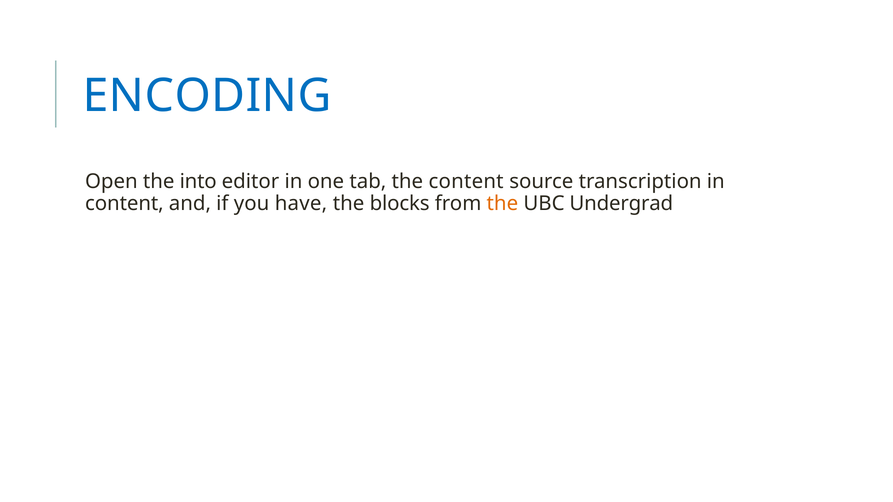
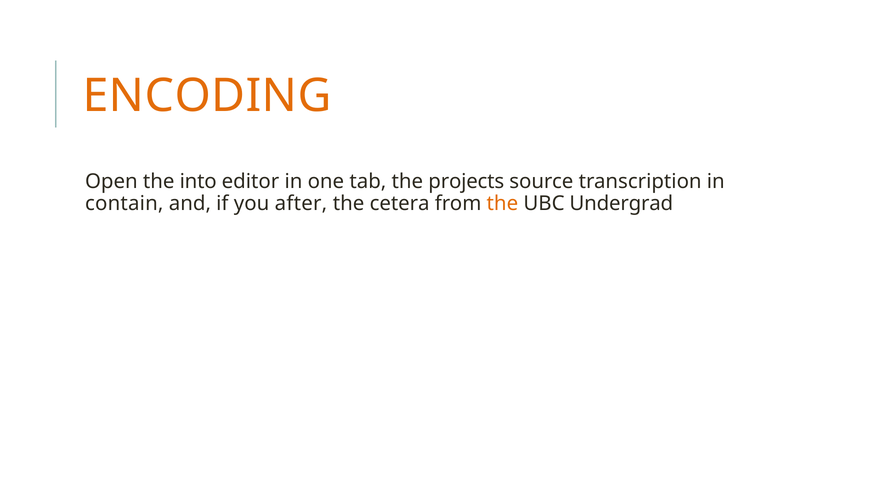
ENCODING colour: blue -> orange (207, 96)
the content: content -> projects (466, 182)
content: content -> contain (124, 204)
have: have -> after (301, 204)
blocks: blocks -> cetera (400, 204)
